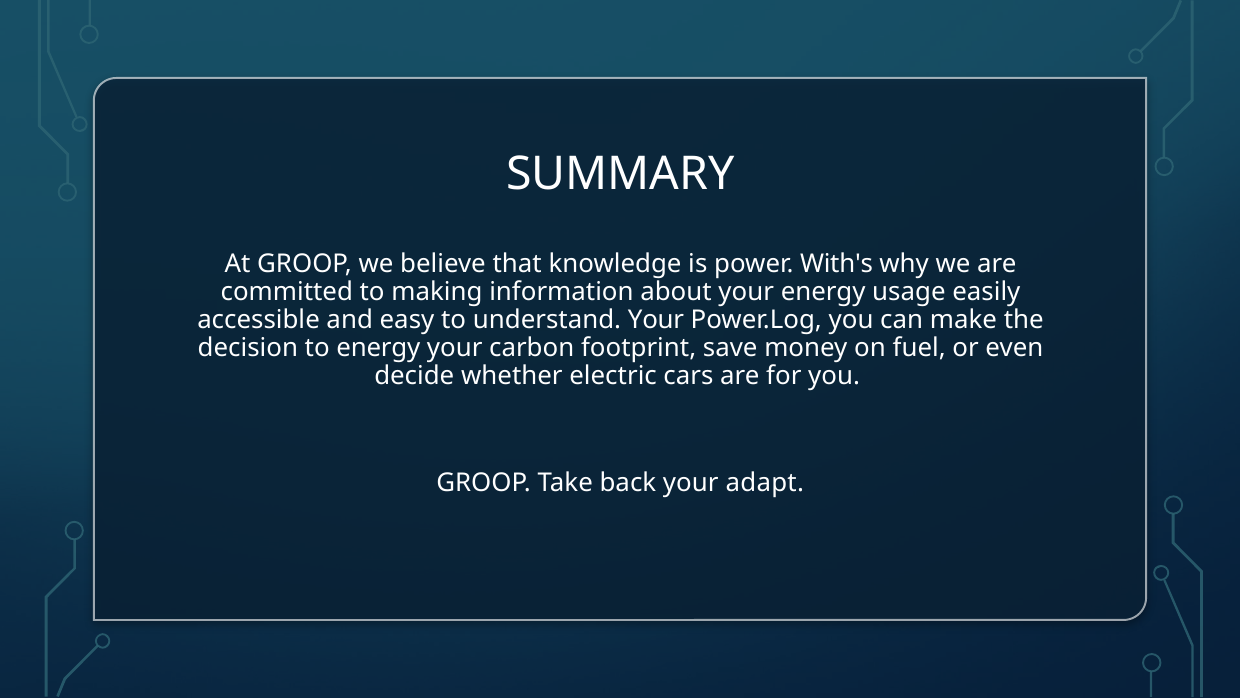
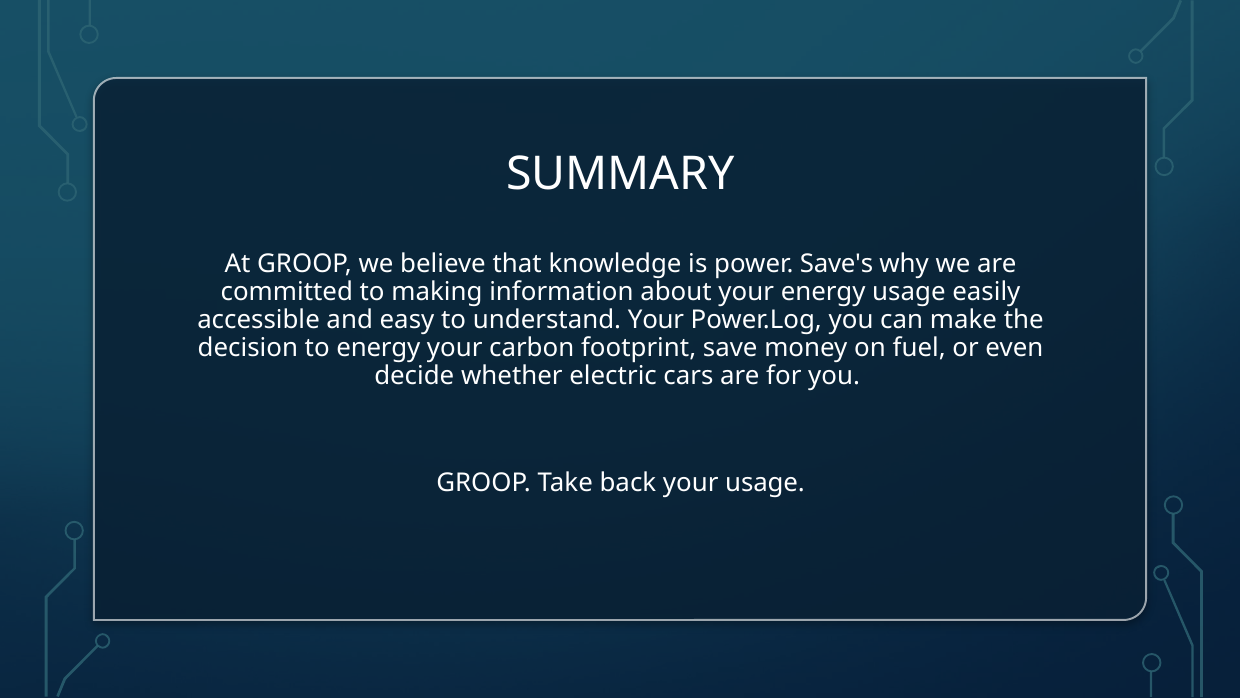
With's: With's -> Save's (836, 264)
your adapt: adapt -> usage (765, 483)
